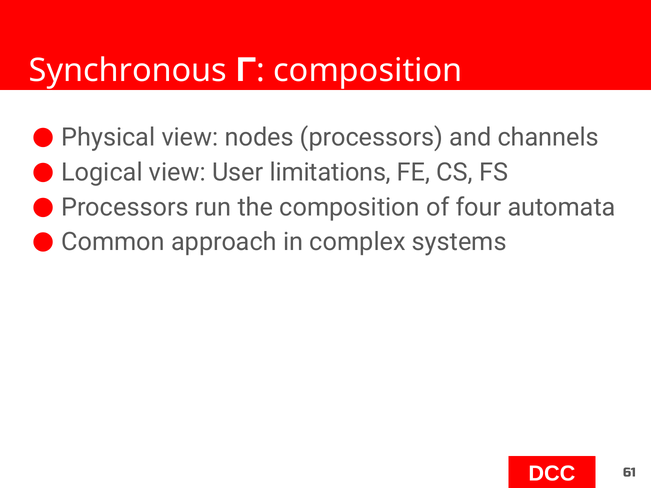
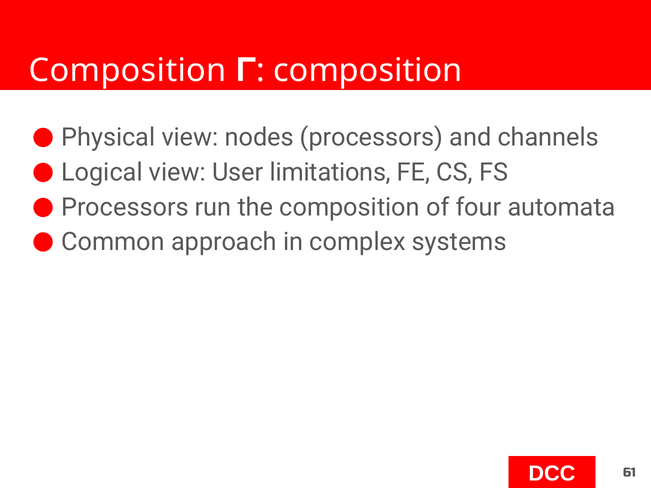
Synchronous: Synchronous -> Composition (128, 71)
